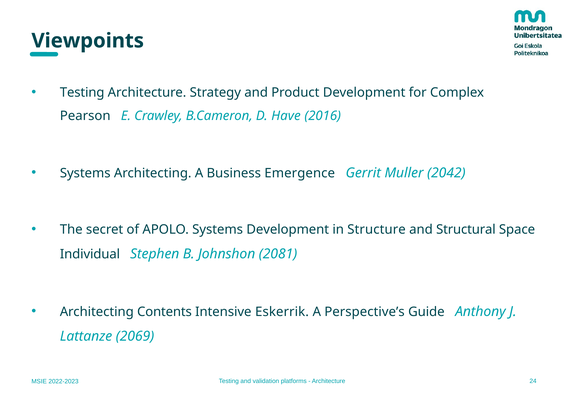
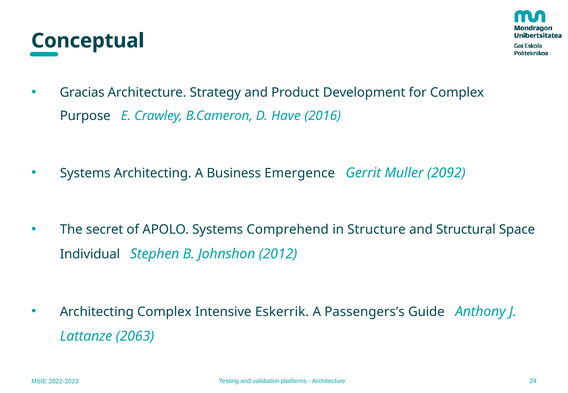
Viewpoints: Viewpoints -> Conceptual (88, 41)
Testing: Testing -> Gracias (82, 92)
Pearson: Pearson -> Purpose (85, 116)
2042: 2042 -> 2092 (446, 173)
Systems Development: Development -> Comprehend (288, 230)
2081: 2081 -> 2012 (278, 254)
Architecting Contents: Contents -> Complex (164, 312)
Perspective’s: Perspective’s -> Passengers’s (365, 312)
2069: 2069 -> 2063 (135, 337)
